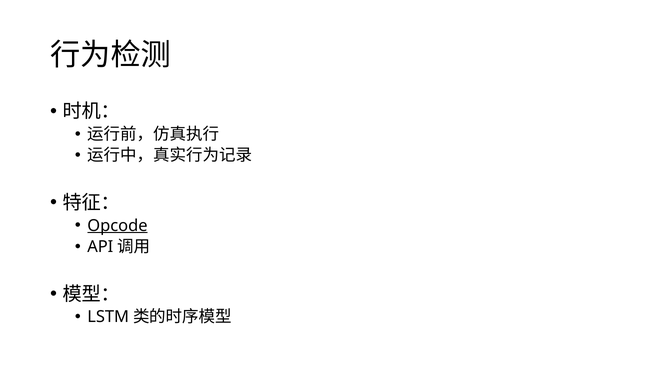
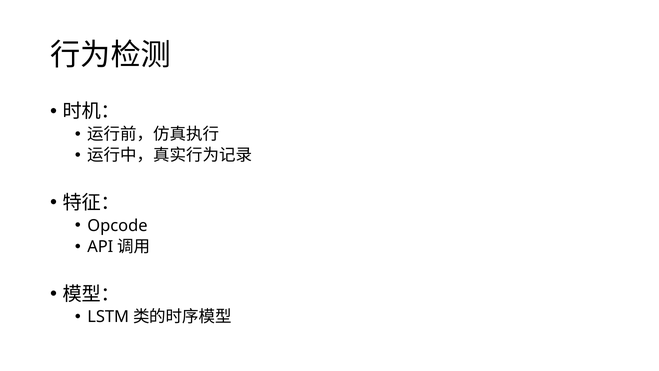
Opcode underline: present -> none (117, 225)
